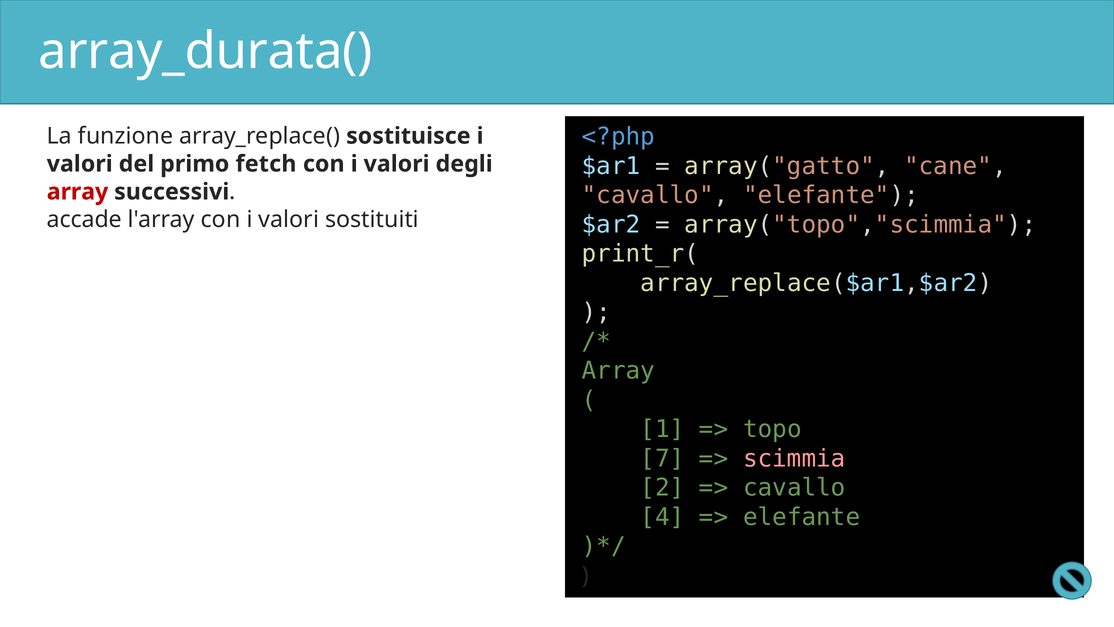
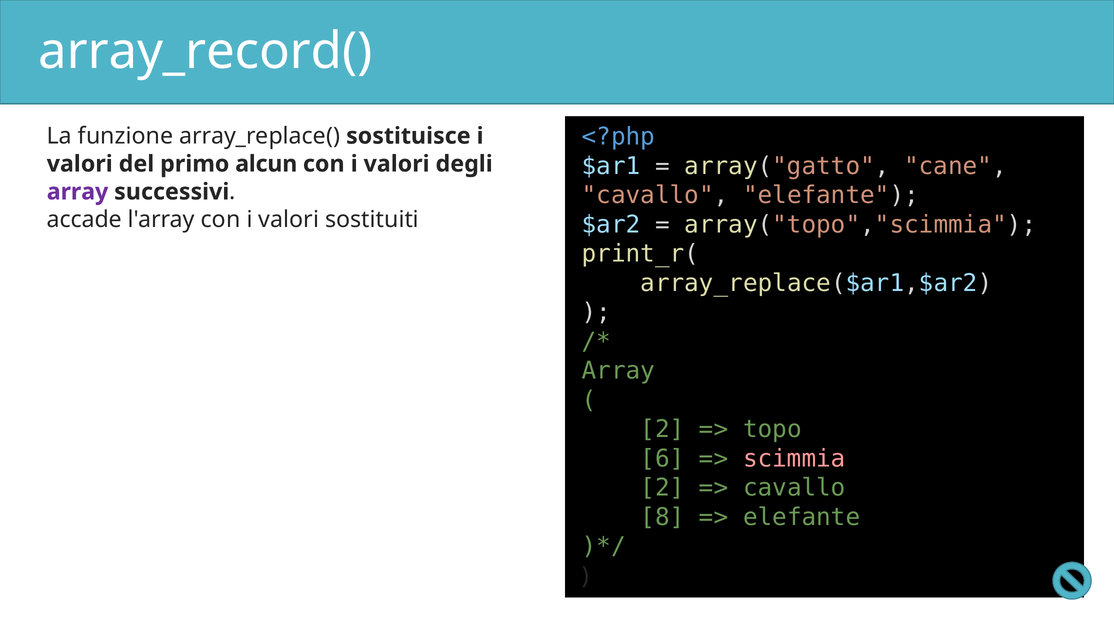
array_durata(: array_durata( -> array_record( (205, 51)
fetch: fetch -> alcun (266, 164)
array colour: red -> purple (78, 192)
1: 1 -> 2 (662, 429)
7: 7 -> 6 (662, 458)
4: 4 -> 8 (662, 517)
